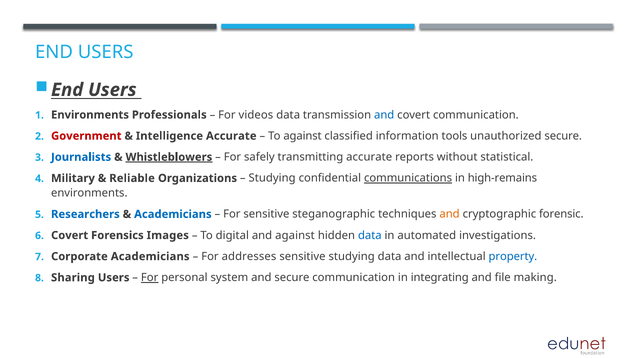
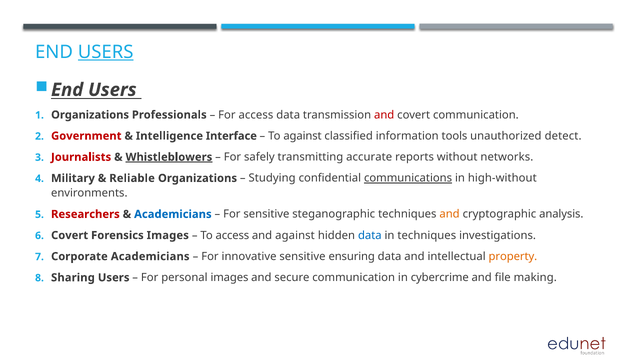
USERS underline: none -> present (106, 52)
Environments: Environments -> Organizations (90, 115)
For videos: videos -> access (256, 115)
and colour: blue -> red (384, 115)
Intelligence Accurate: Accurate -> Interface (231, 136)
unauthorized secure: secure -> detect (563, 136)
Journalists colour: blue -> red (81, 157)
statistical: statistical -> networks (507, 157)
high-remains: high-remains -> high-without (502, 178)
Researchers colour: blue -> red (85, 214)
forensic: forensic -> analysis (561, 214)
To digital: digital -> access (232, 235)
in automated: automated -> techniques (427, 235)
addresses: addresses -> innovative (249, 256)
sensitive studying: studying -> ensuring (352, 256)
property colour: blue -> orange (513, 256)
For underline: present -> none (150, 277)
personal system: system -> images (229, 277)
integrating: integrating -> cybercrime (440, 277)
